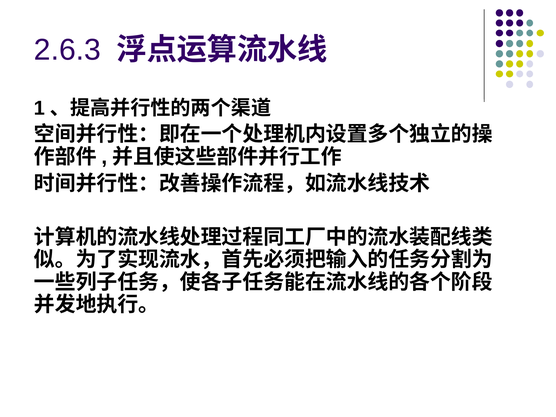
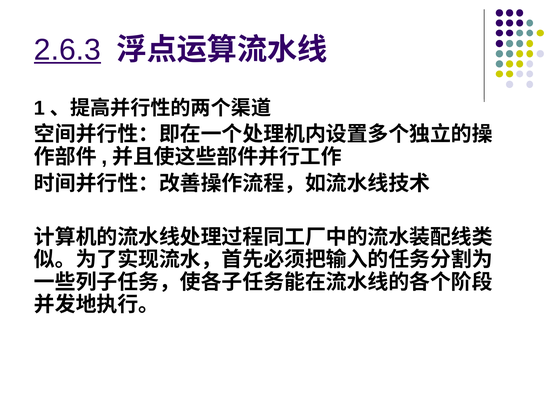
2.6.3 underline: none -> present (67, 50)
